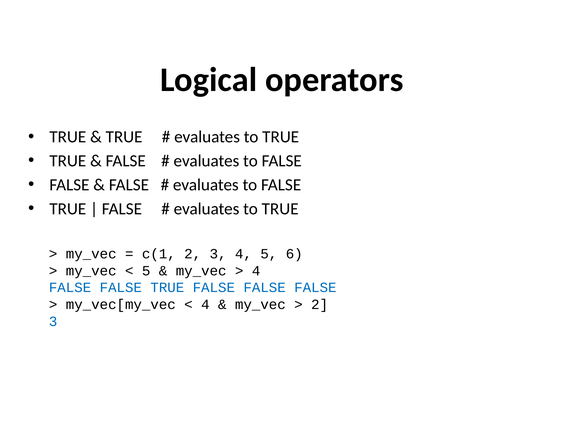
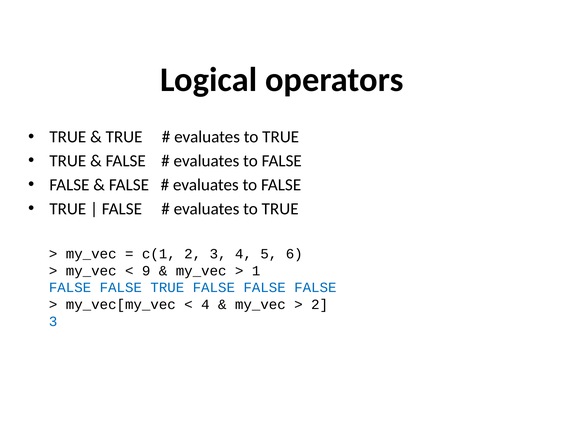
5: 5 -> 9 (146, 271)
4: 4 -> 1 (256, 271)
